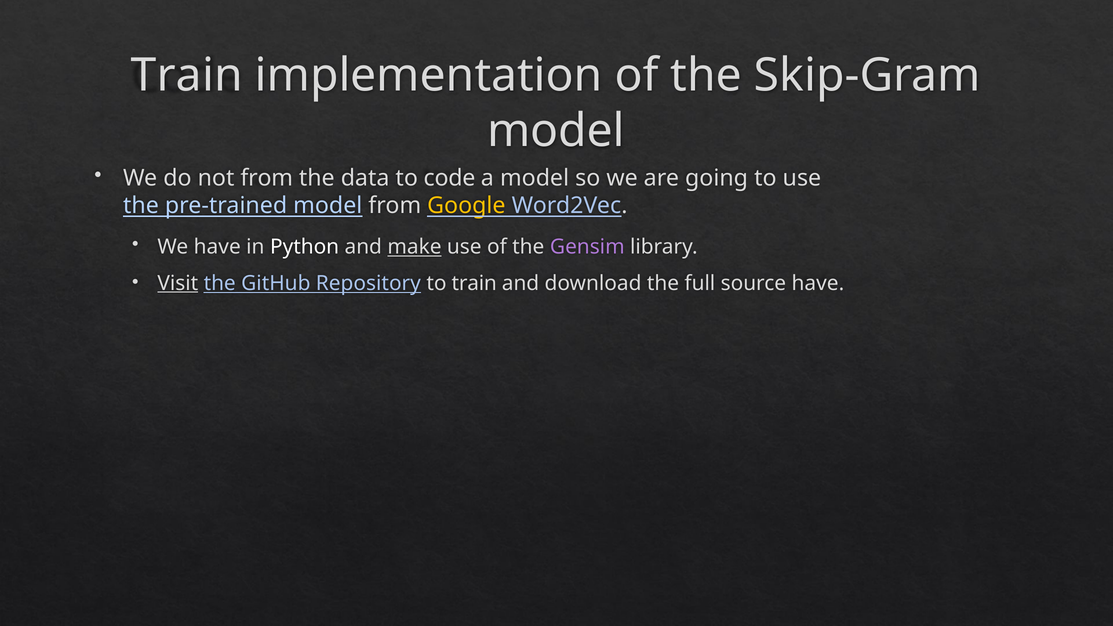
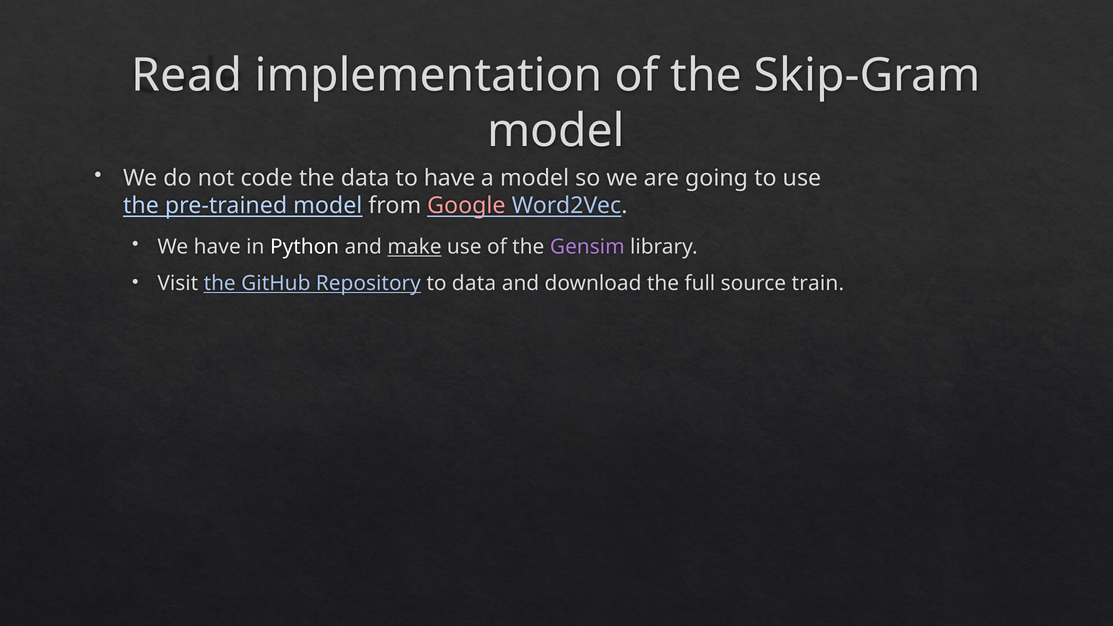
Train: Train -> Read (187, 75)
not from: from -> code (267, 178)
to code: code -> have (450, 178)
Google colour: yellow -> pink (466, 206)
Visit underline: present -> none (178, 283)
to train: train -> data (474, 283)
source have: have -> train (818, 283)
